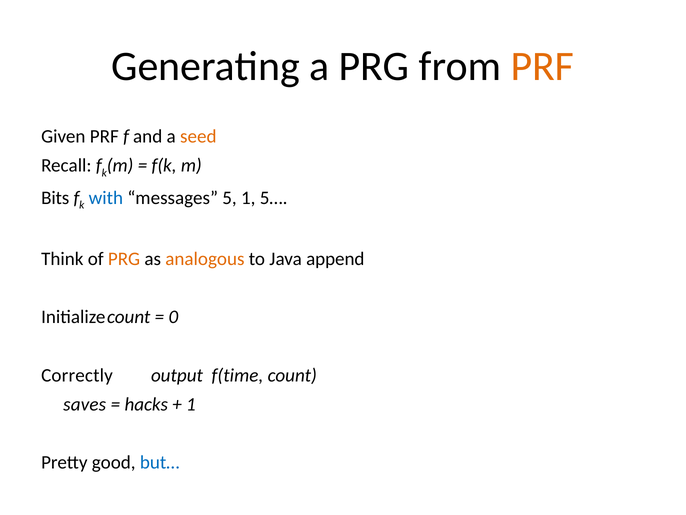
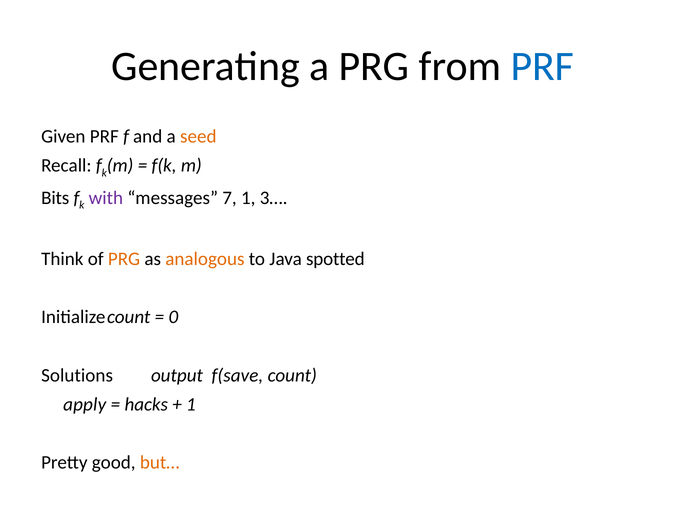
PRF colour: orange -> blue (542, 66)
with colour: blue -> purple (106, 198)
5: 5 -> 7 (230, 198)
5…: 5… -> 3… (274, 198)
append: append -> spotted (335, 259)
Correctly: Correctly -> Solutions (77, 375)
f(time: f(time -> f(save (237, 375)
saves: saves -> apply (85, 404)
but… colour: blue -> orange (160, 462)
